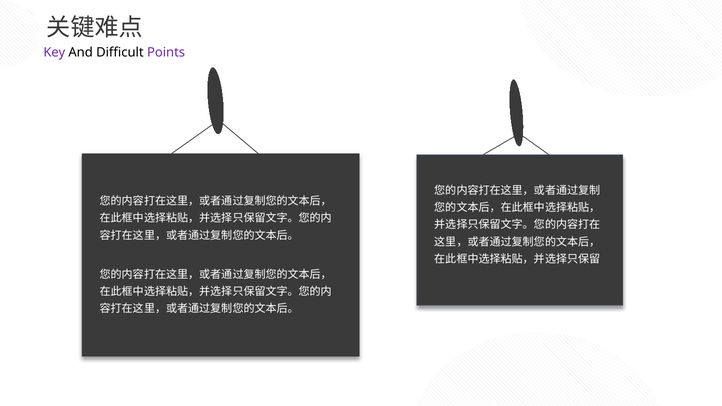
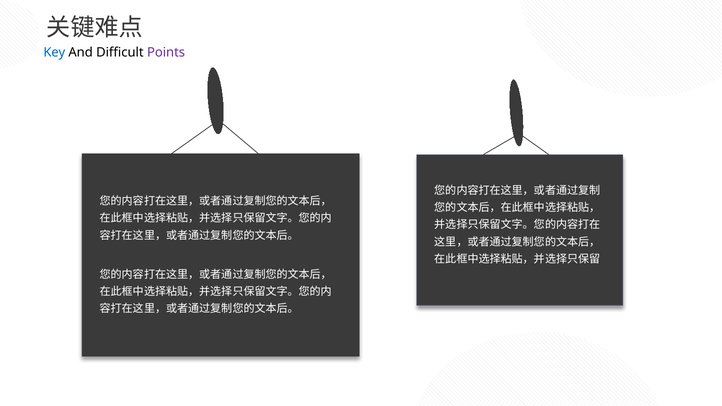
Key colour: purple -> blue (54, 52)
